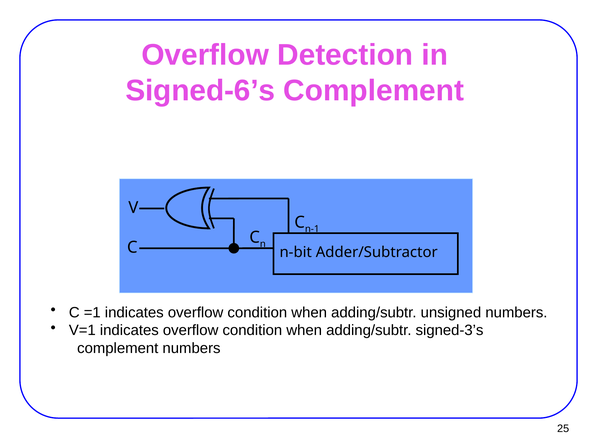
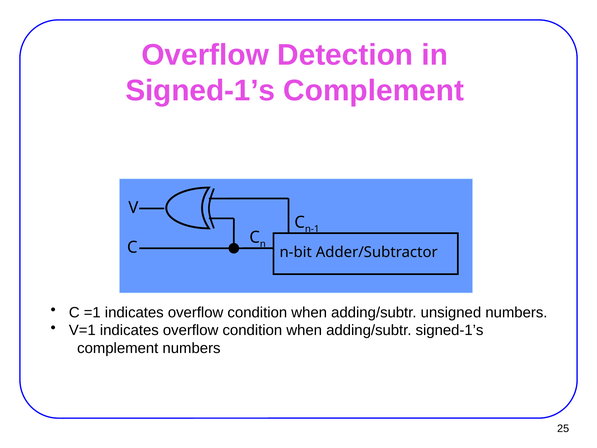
Signed-6’s: Signed-6’s -> Signed-1’s (200, 91)
adding/subtr signed-3’s: signed-3’s -> signed-1’s (450, 330)
